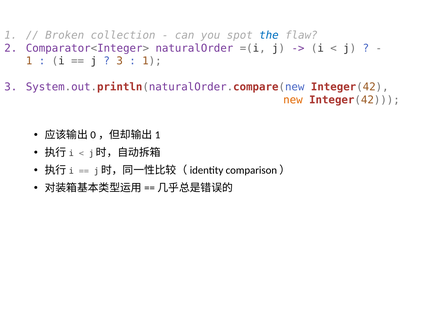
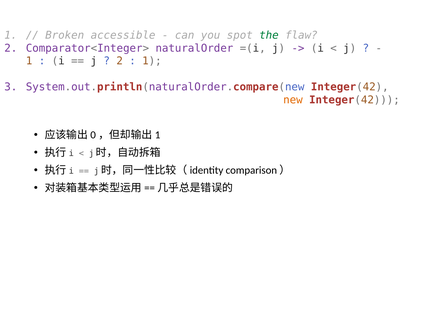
collection: collection -> accessible (123, 35)
the colour: blue -> green (269, 35)
3: 3 -> 2 (120, 61)
